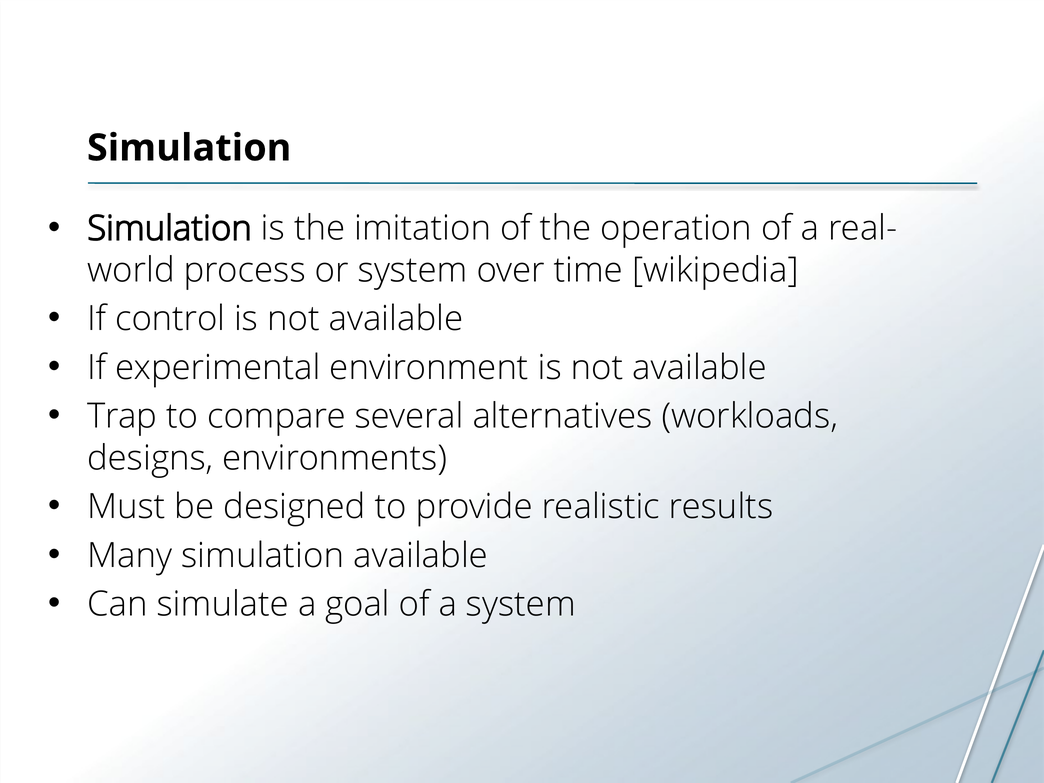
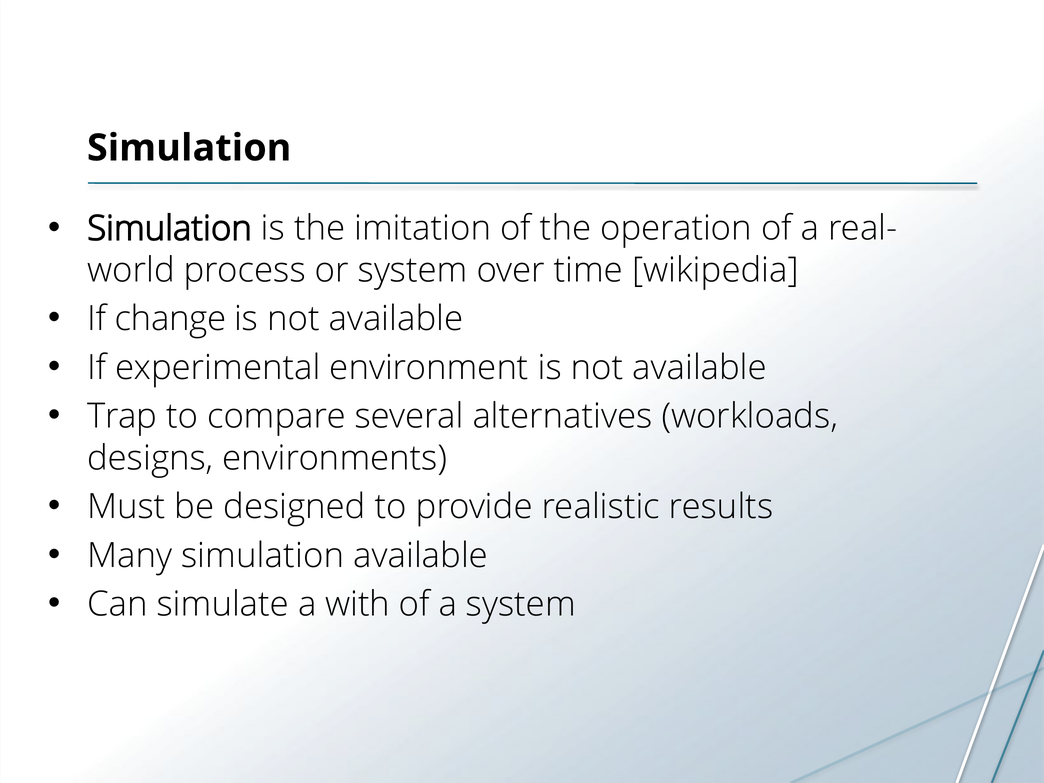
control: control -> change (170, 319)
goal: goal -> with (358, 604)
